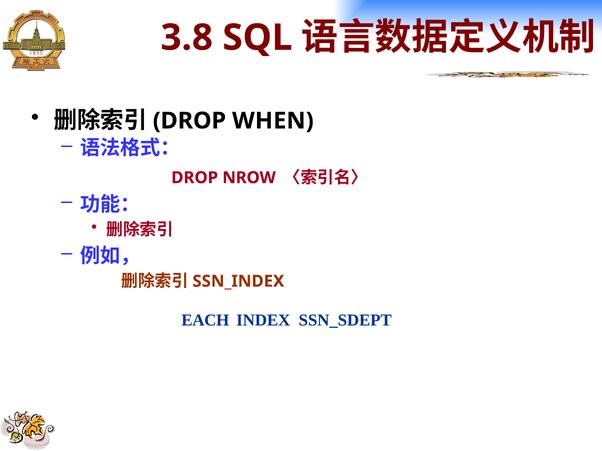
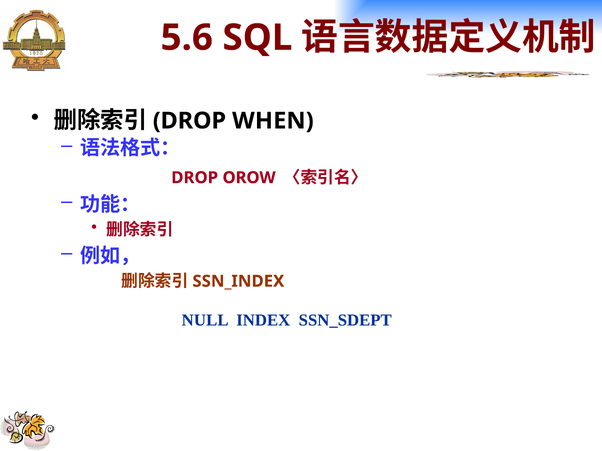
3.8: 3.8 -> 5.6 (187, 38)
NROW: NROW -> OROW (249, 178)
EACH: EACH -> NULL (205, 321)
